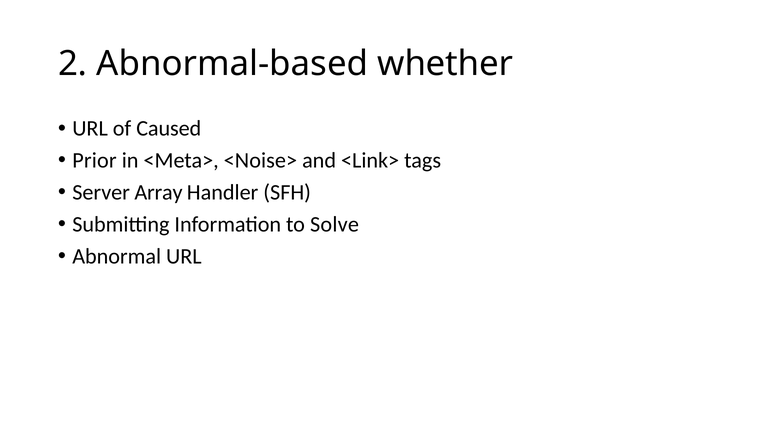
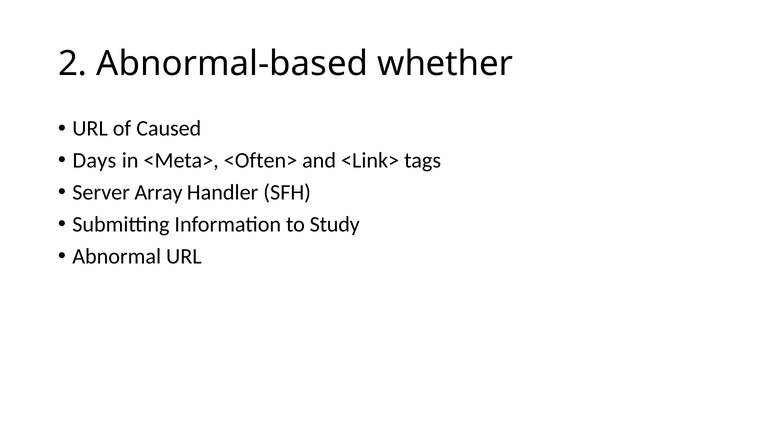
Prior: Prior -> Days (94, 161)
<Noise>: <Noise> -> <Often> (260, 161)
Solve: Solve -> Study (335, 224)
